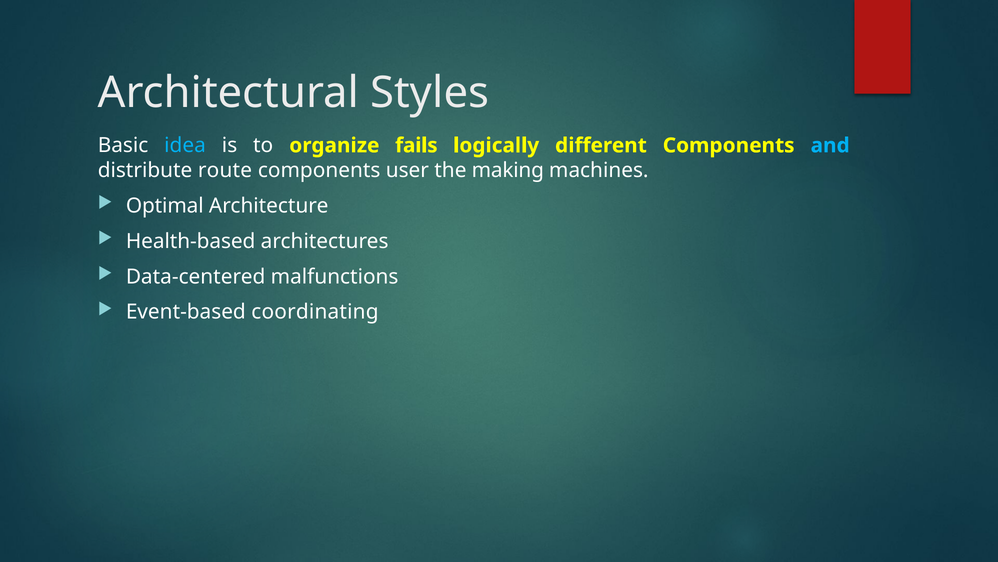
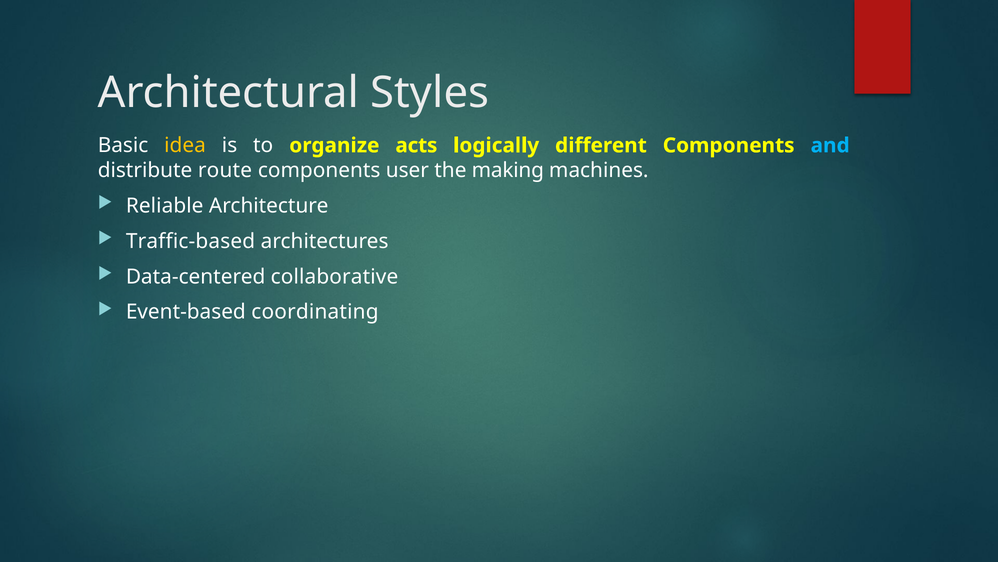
idea colour: light blue -> yellow (185, 145)
fails: fails -> acts (416, 145)
Optimal: Optimal -> Reliable (165, 206)
Health-based: Health-based -> Traffic-based (191, 241)
malfunctions: malfunctions -> collaborative (334, 276)
